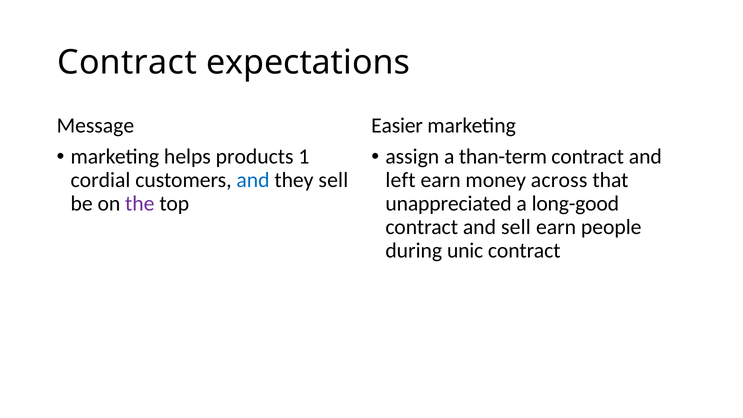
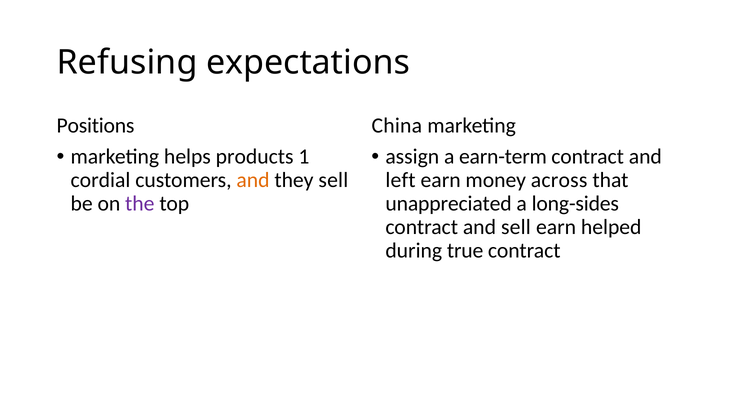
Contract: Contract -> Refusing (127, 62)
Message: Message -> Positions (95, 126)
Easier: Easier -> China (397, 126)
than-term: than-term -> earn-term (503, 157)
and colour: blue -> orange (253, 180)
long-good: long-good -> long-sides (575, 204)
people: people -> helped (611, 227)
unic: unic -> true (465, 250)
